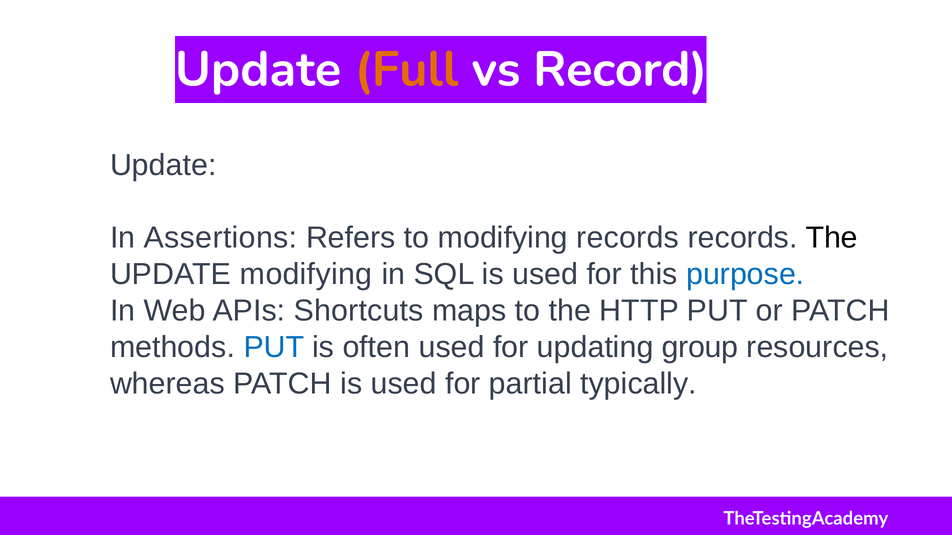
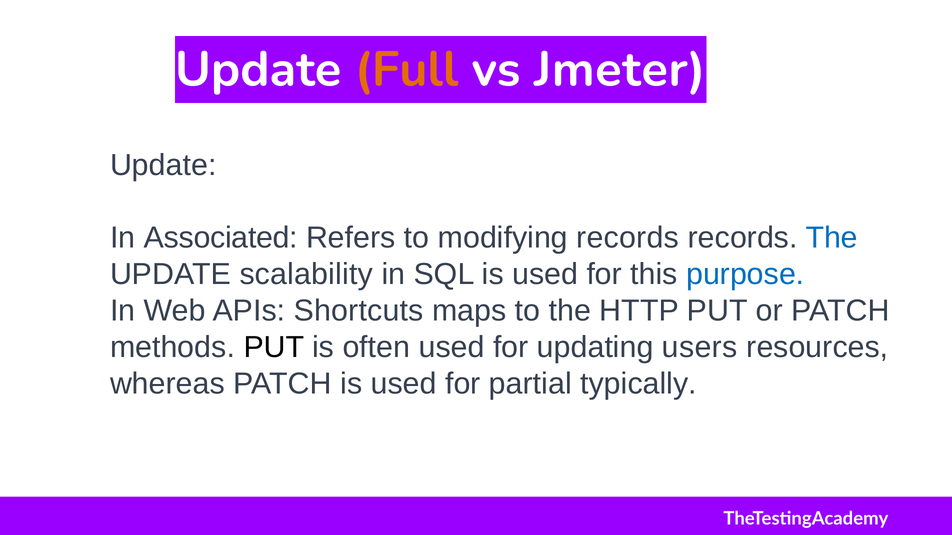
Record: Record -> Jmeter (620, 69)
Assertions: Assertions -> Associated (221, 238)
The colour: black -> blue (832, 238)
UPDATE modifying: modifying -> scalability (306, 275)
PUT colour: blue -> black (274, 348)
group: group -> users (700, 348)
